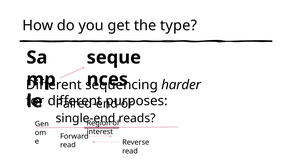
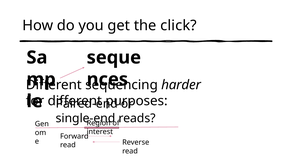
type: type -> click (179, 26)
